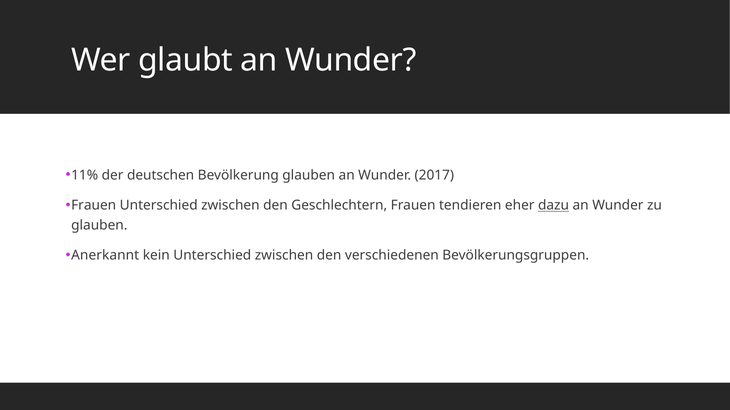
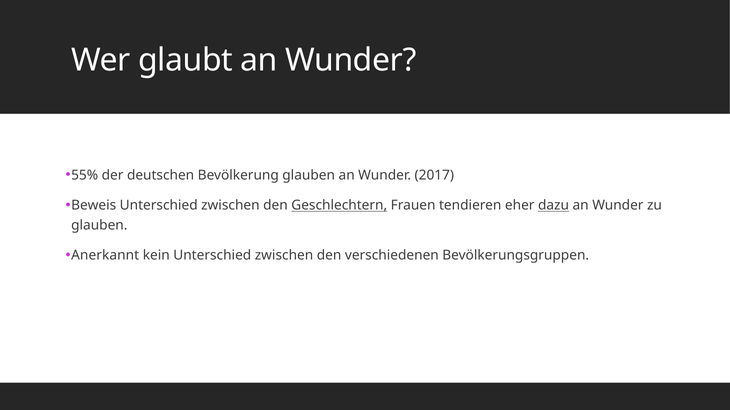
11%: 11% -> 55% (85, 175)
Frauen: Frauen -> Beweis (94, 206)
Geschlechtern underline: none -> present (339, 206)
